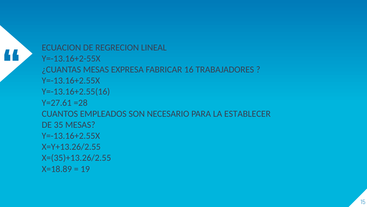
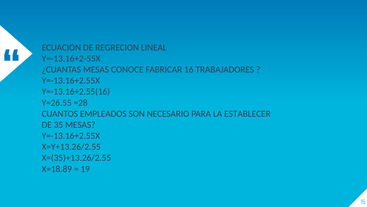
EXPRESA: EXPRESA -> CONOCE (127, 69)
Y=27.61: Y=27.61 -> Y=26.55 (57, 102)
